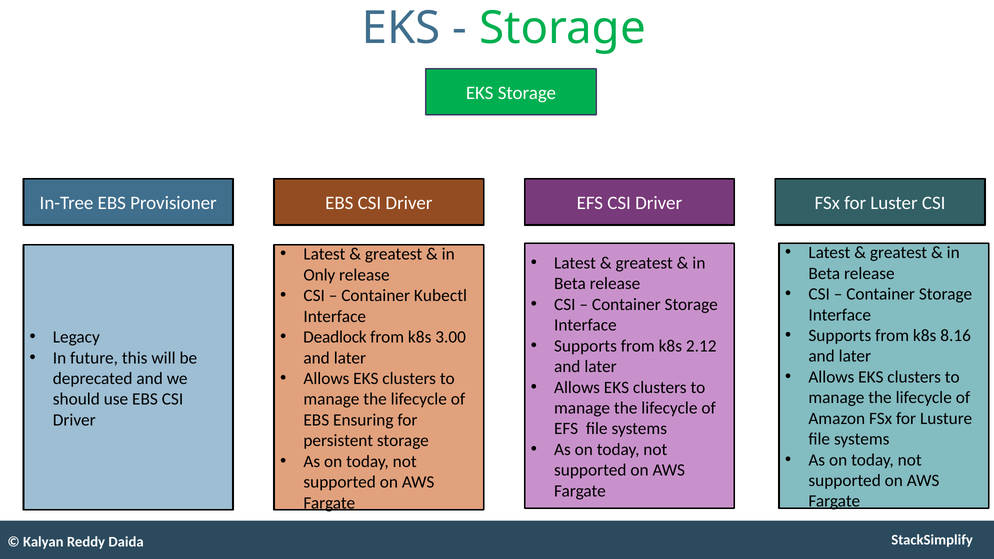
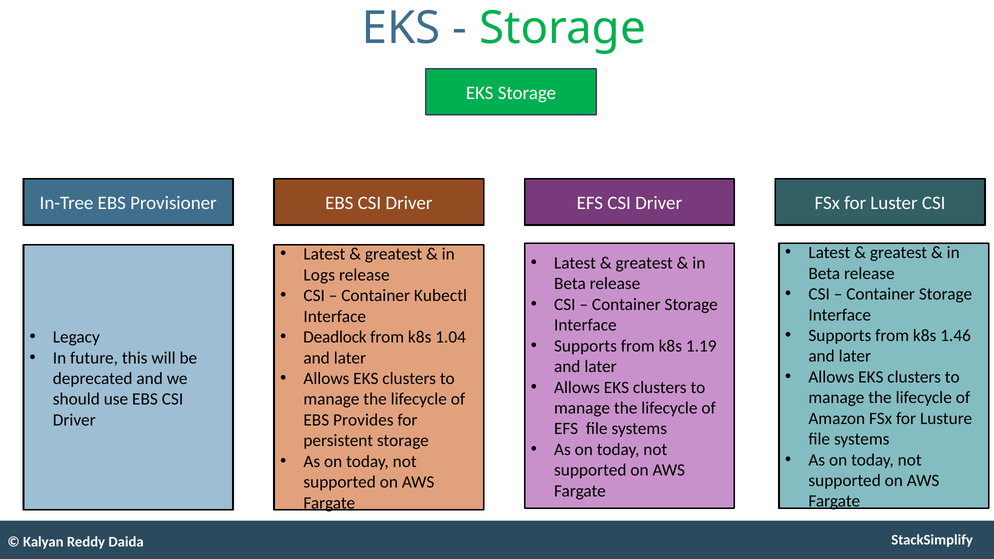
Only: Only -> Logs (319, 275)
8.16: 8.16 -> 1.46 (956, 336)
3.00: 3.00 -> 1.04 (451, 337)
2.12: 2.12 -> 1.19 (701, 346)
Ensuring: Ensuring -> Provides (363, 420)
